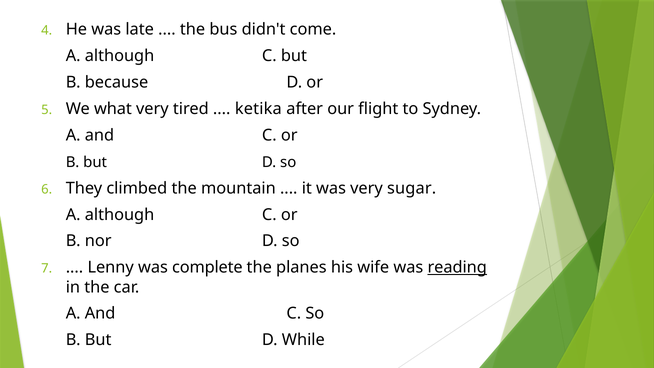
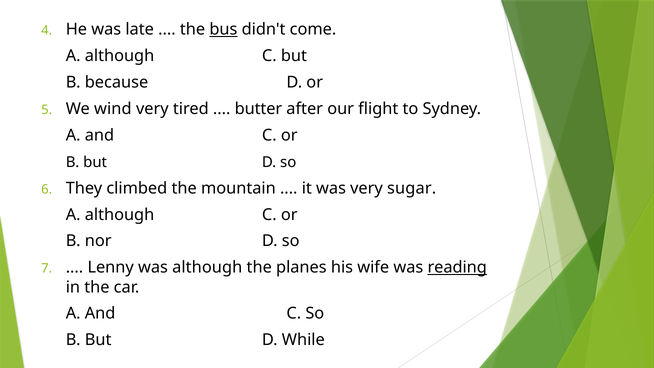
bus underline: none -> present (223, 29)
what: what -> wind (113, 109)
ketika: ketika -> butter (258, 109)
was complete: complete -> although (207, 267)
